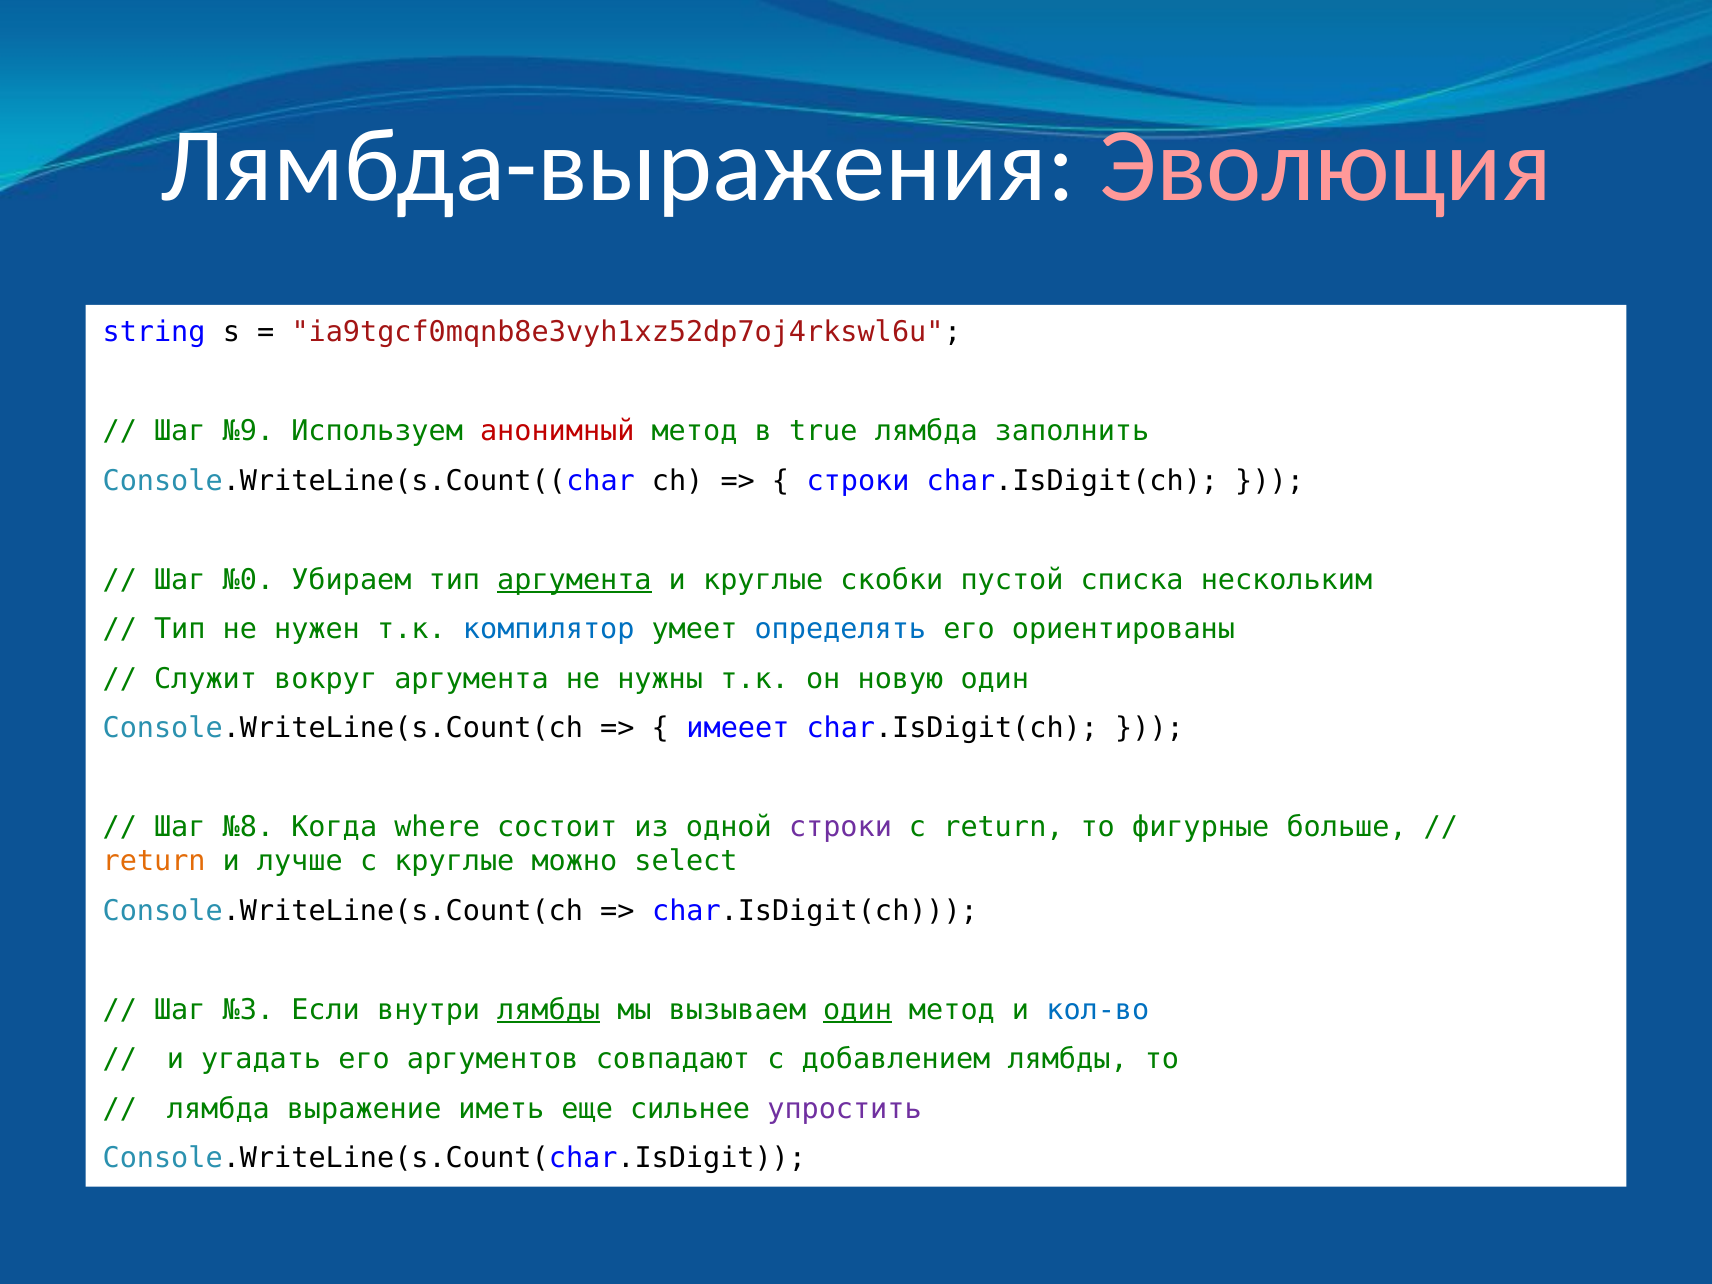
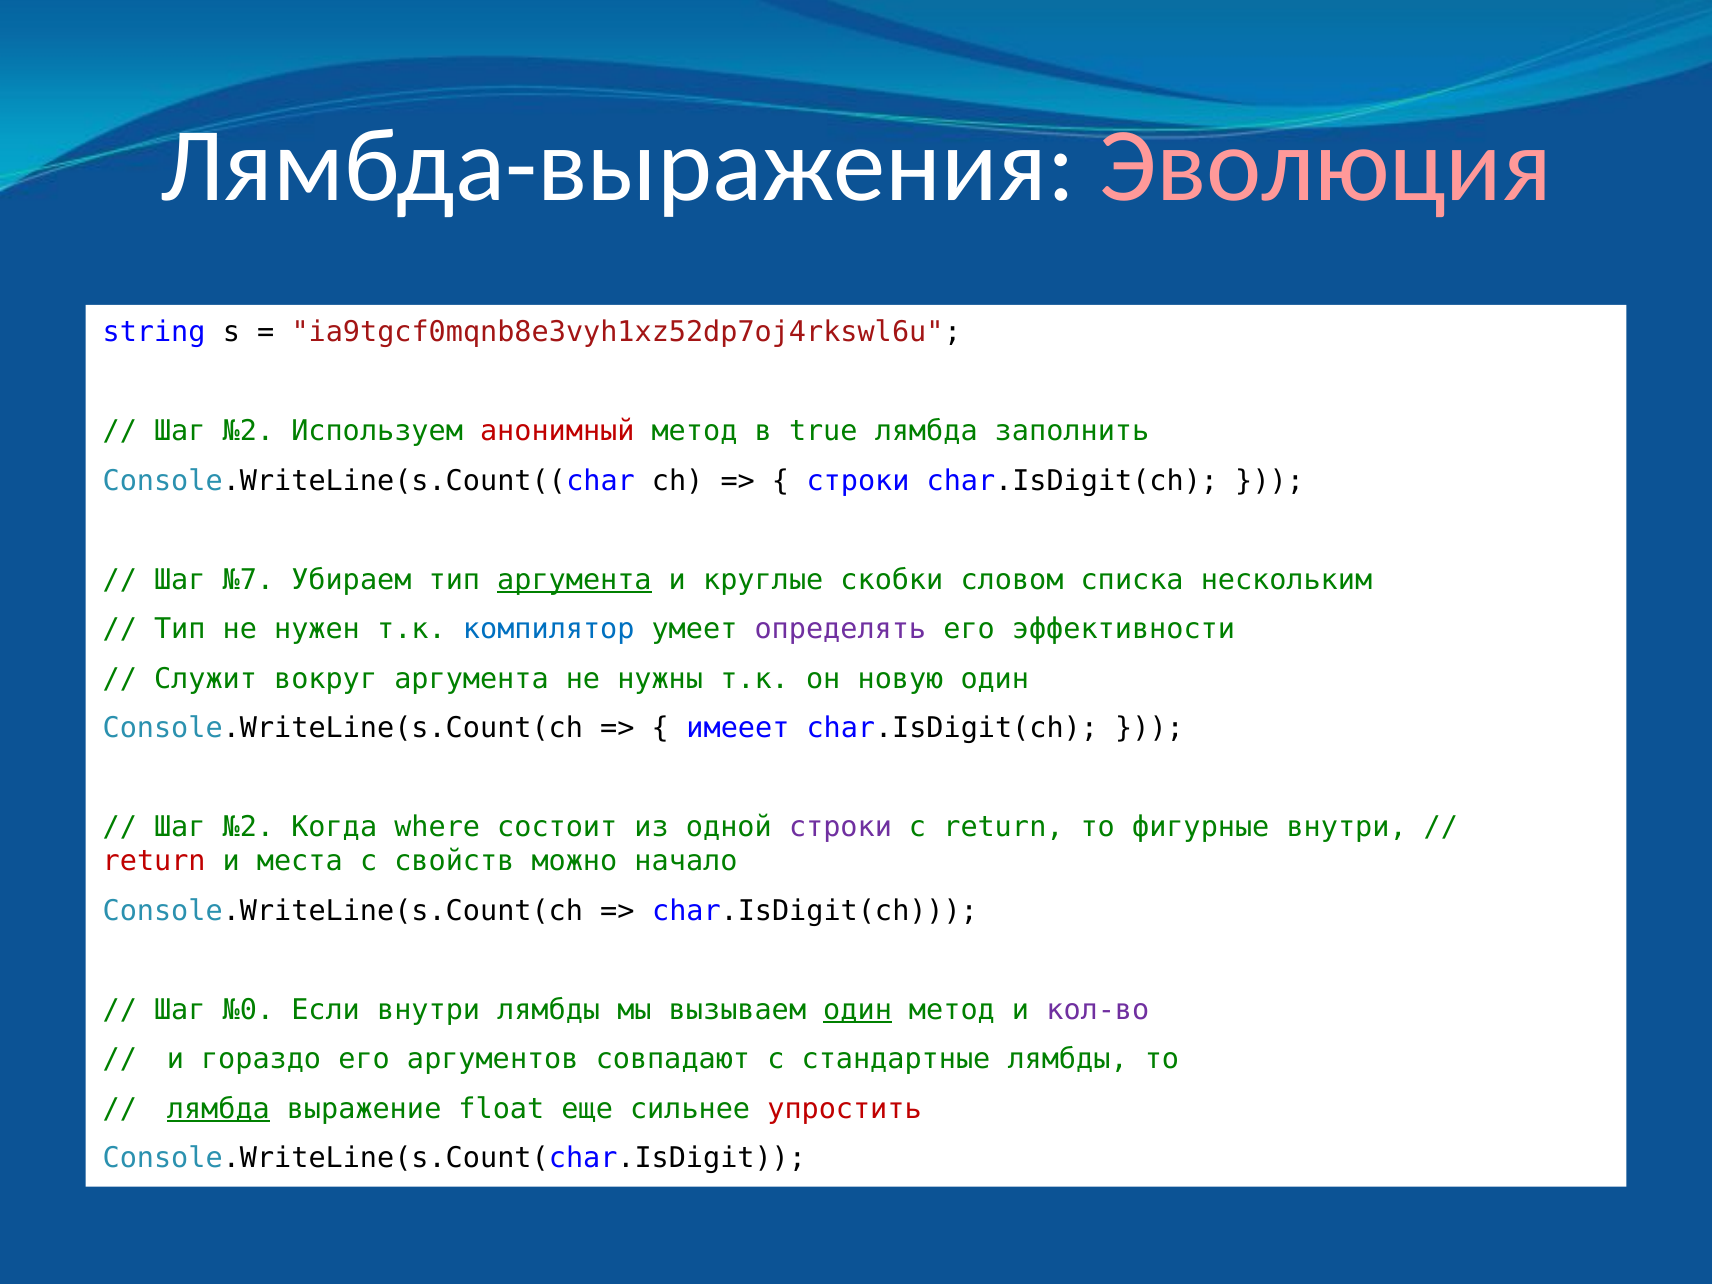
№9: №9 -> №2 (248, 432)
№0: №0 -> №7 (248, 580)
пустой: пустой -> словом (1012, 580)
определять colour: blue -> purple (840, 629)
ориентированы: ориентированы -> эффективности (1123, 629)
№8: №8 -> №2 (248, 827)
фигурные больше: больше -> внутри (1347, 827)
return colour: orange -> red (154, 862)
лучше: лучше -> места (300, 862)
с круглые: круглые -> свойств (454, 862)
select: select -> начало (686, 862)
№3: №3 -> №0 (248, 1010)
лямбды underline: present -> none (549, 1010)
кол-во colour: blue -> purple (1098, 1010)
угадать: угадать -> гораздо (261, 1059)
добавлением: добавлением -> стандартные (896, 1059)
лямбда underline: none -> present (218, 1109)
иметь: иметь -> float (501, 1109)
упростить colour: purple -> red (845, 1109)
